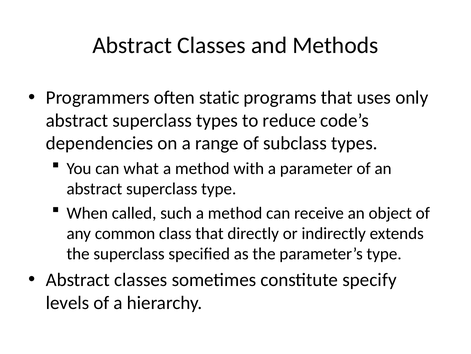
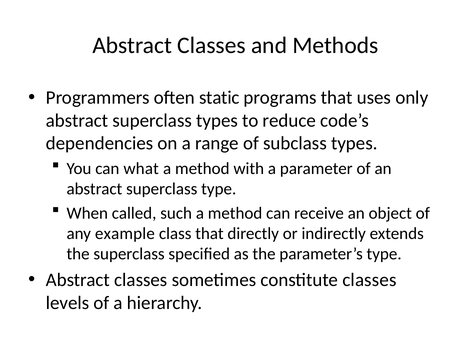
common: common -> example (125, 233)
constitute specify: specify -> classes (369, 279)
